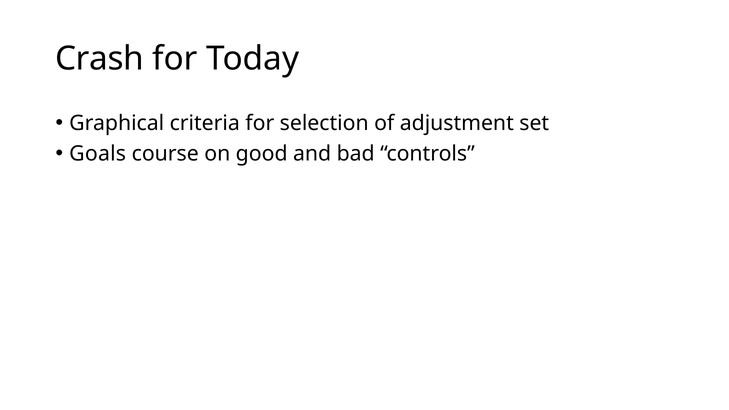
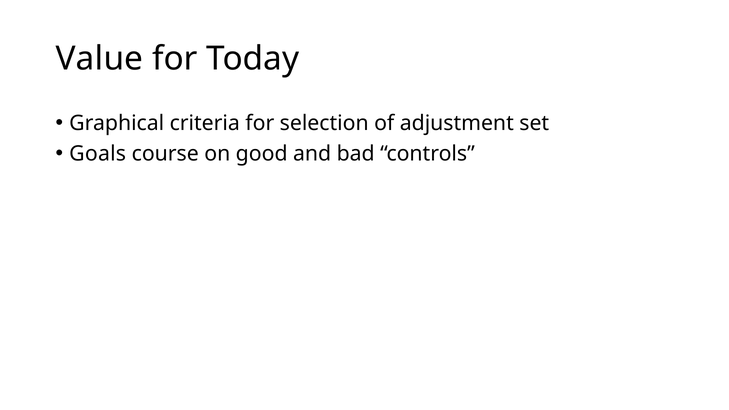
Crash: Crash -> Value (99, 59)
